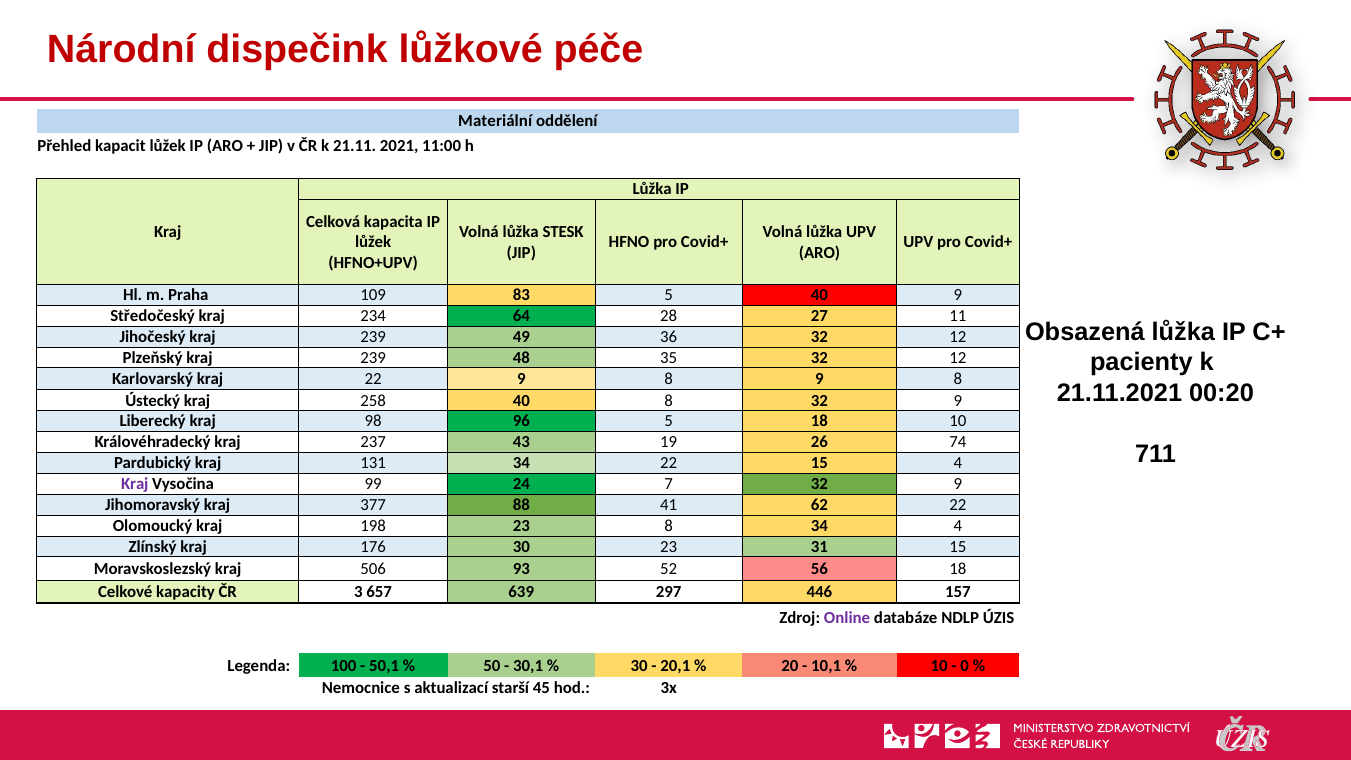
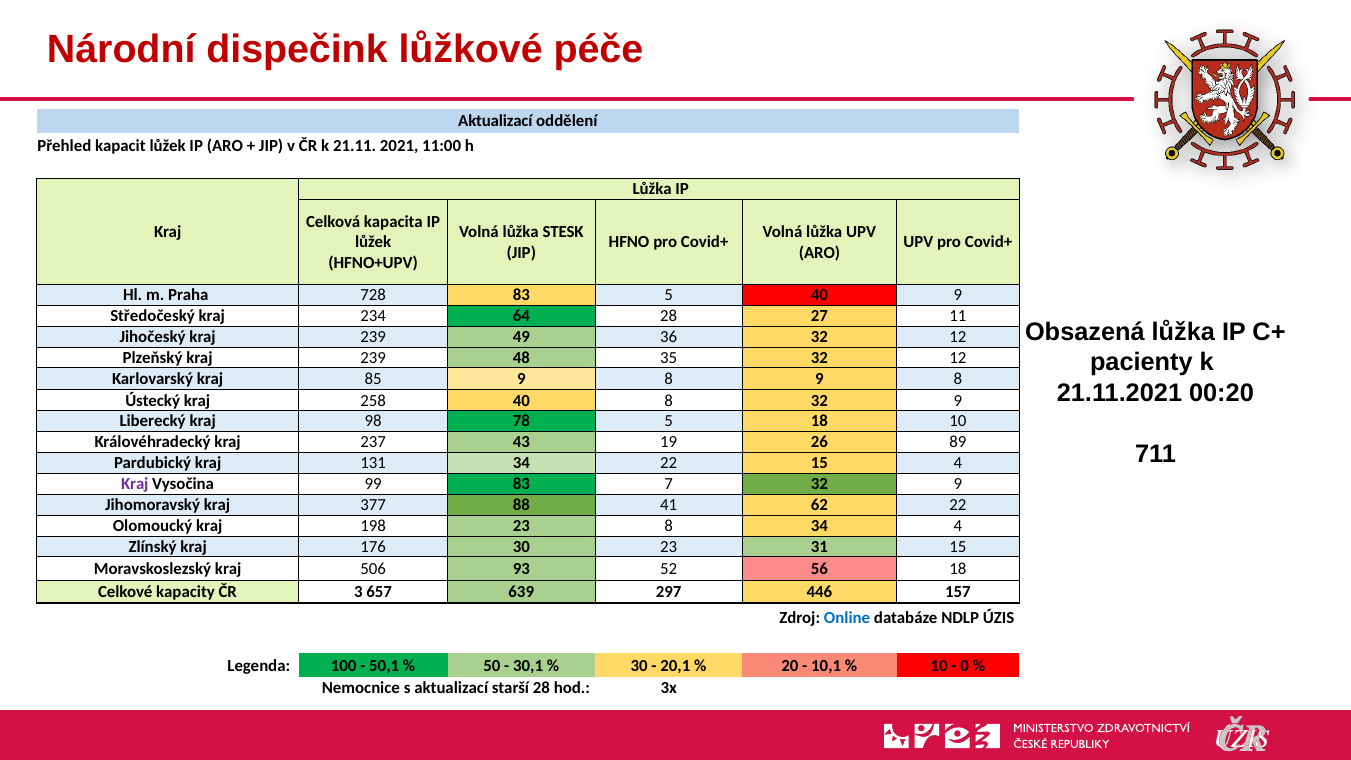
Materiální: Materiální -> Aktualizací (495, 121)
109: 109 -> 728 (373, 295)
kraj 22: 22 -> 85 (373, 379)
96: 96 -> 78 (521, 421)
74: 74 -> 89 (958, 442)
99 24: 24 -> 83 (521, 484)
Online colour: purple -> blue (847, 618)
starší 45: 45 -> 28 (541, 688)
